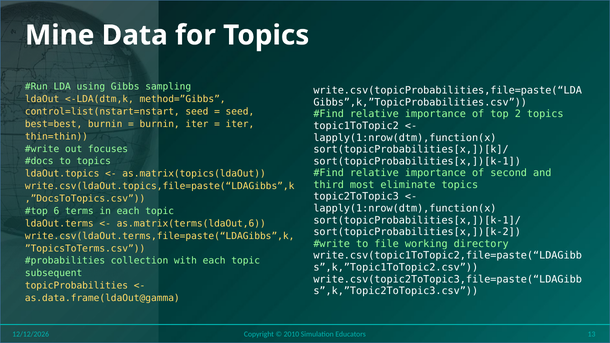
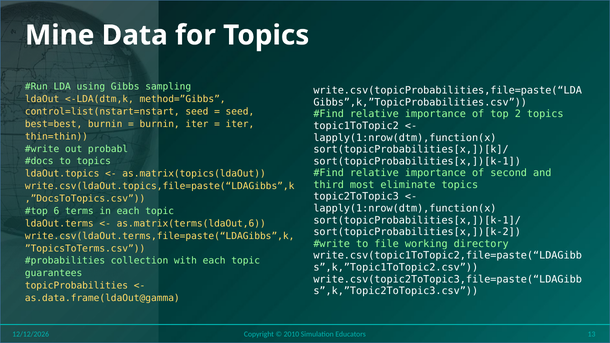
focuses: focuses -> probabl (108, 149)
subsequent: subsequent -> guarantees (54, 273)
